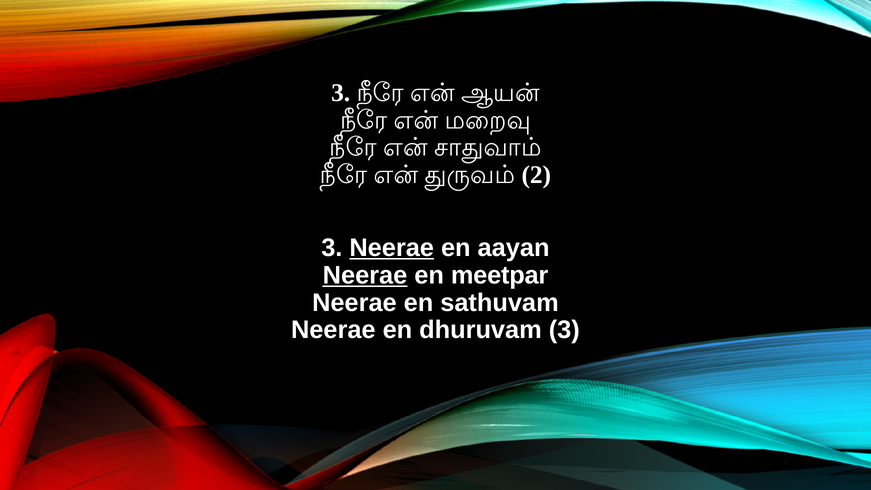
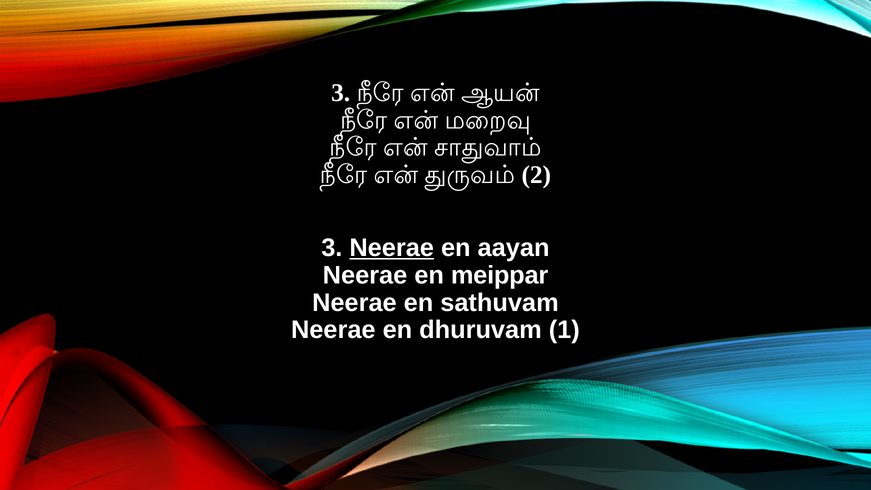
Neerae underline: present -> none (365, 275)
meetpar: meetpar -> meippar (500, 275)
dhuruvam 3: 3 -> 1 (564, 330)
